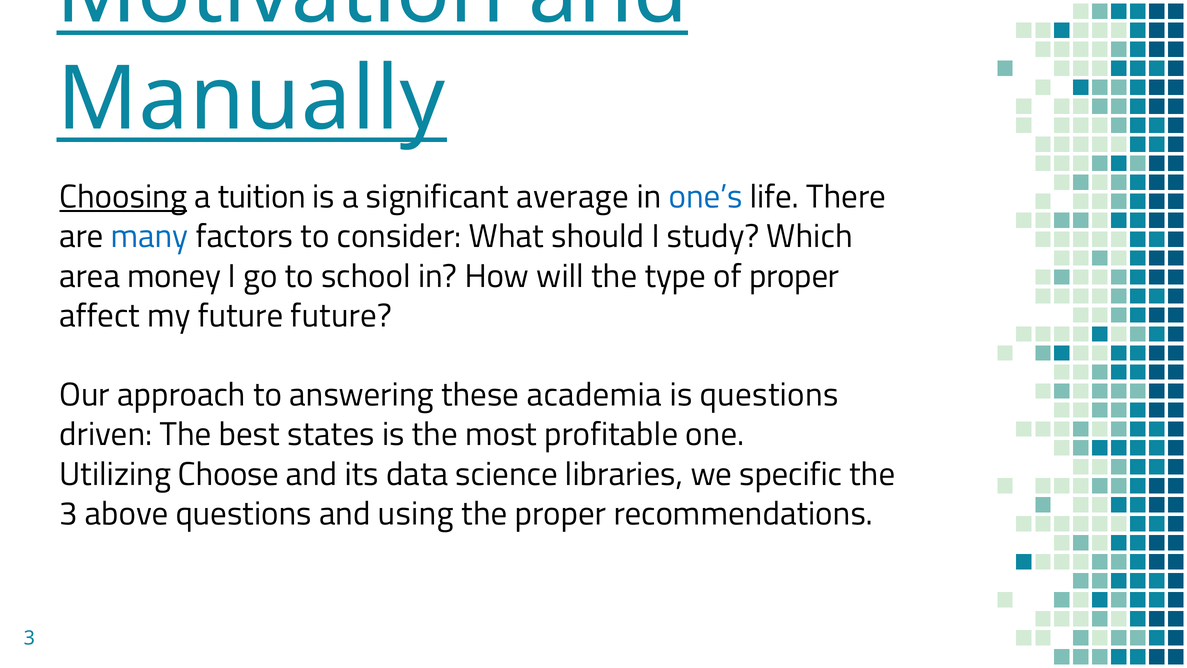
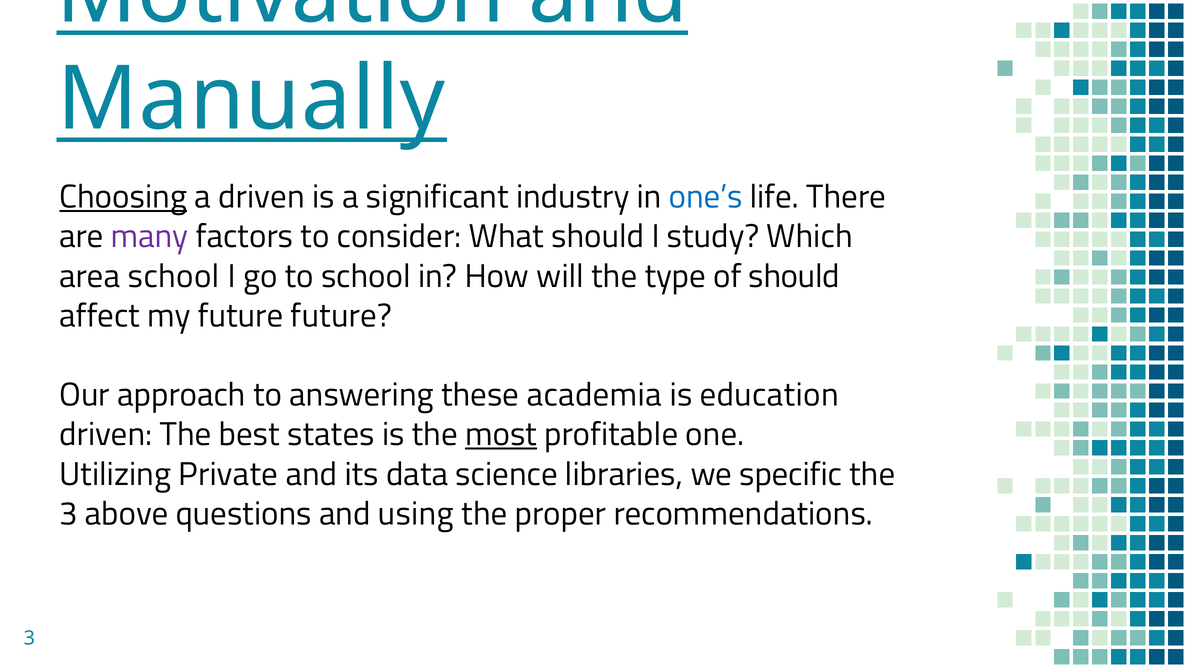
a tuition: tuition -> driven (261, 197)
average: average -> industry (573, 197)
many colour: blue -> purple (150, 236)
area money: money -> school (174, 276)
of proper: proper -> should (794, 276)
is questions: questions -> education (769, 395)
most underline: none -> present (501, 434)
Choose: Choose -> Private (228, 474)
